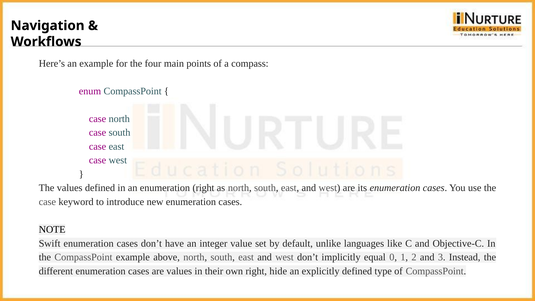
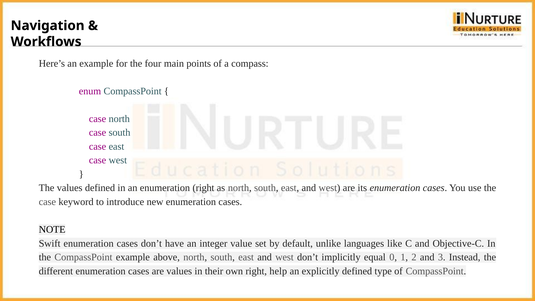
hide: hide -> help (278, 271)
